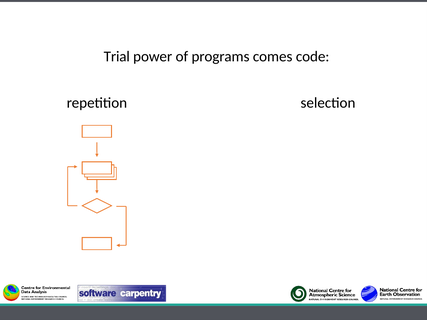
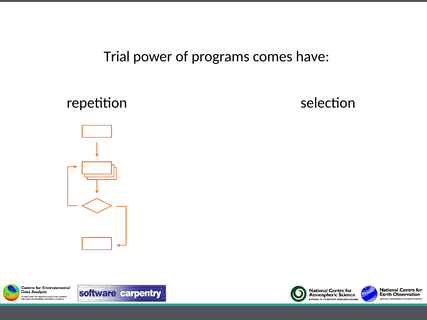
code: code -> have (313, 57)
